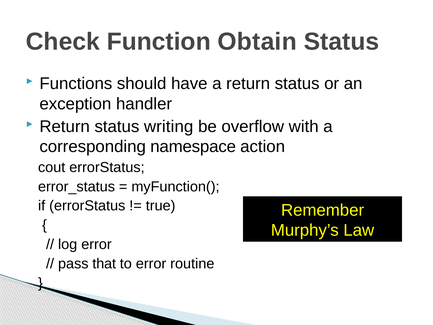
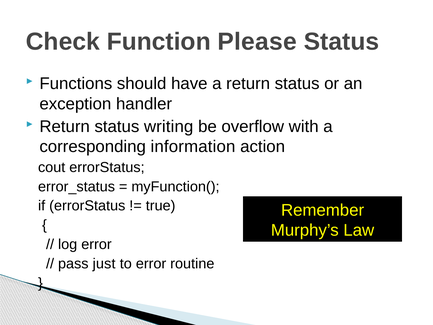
Obtain: Obtain -> Please (257, 42)
namespace: namespace -> information (193, 147)
that: that -> just (104, 263)
